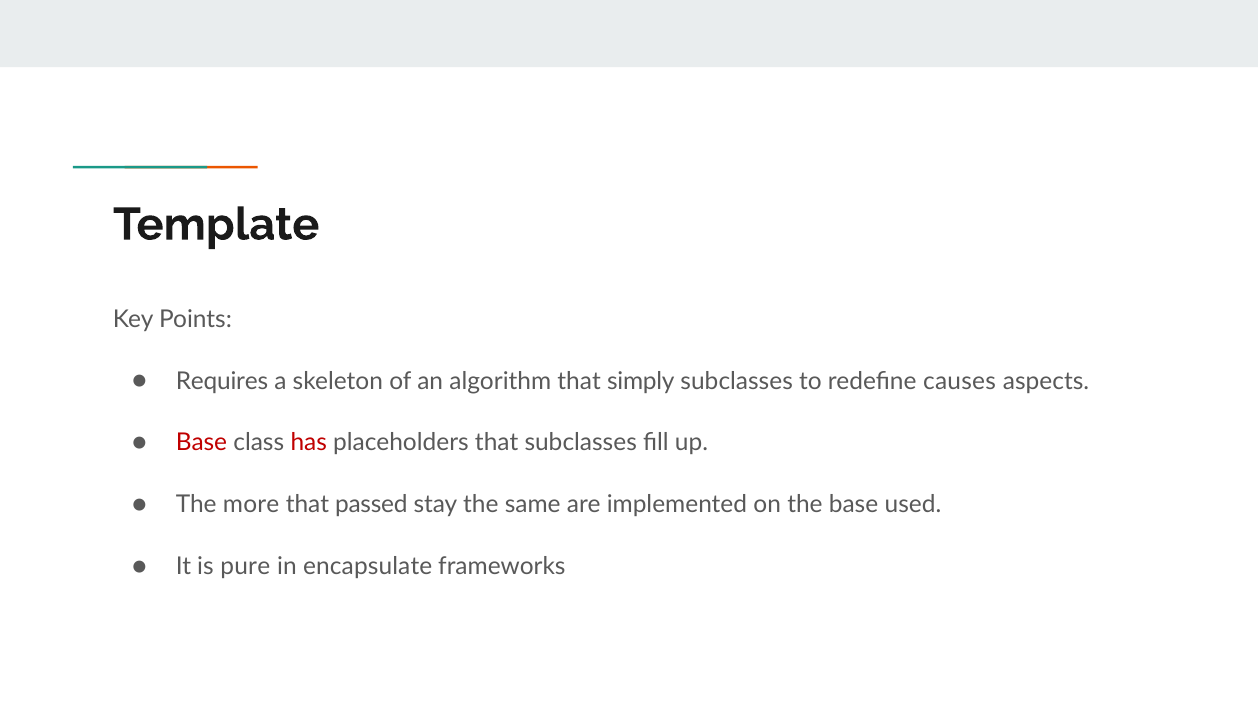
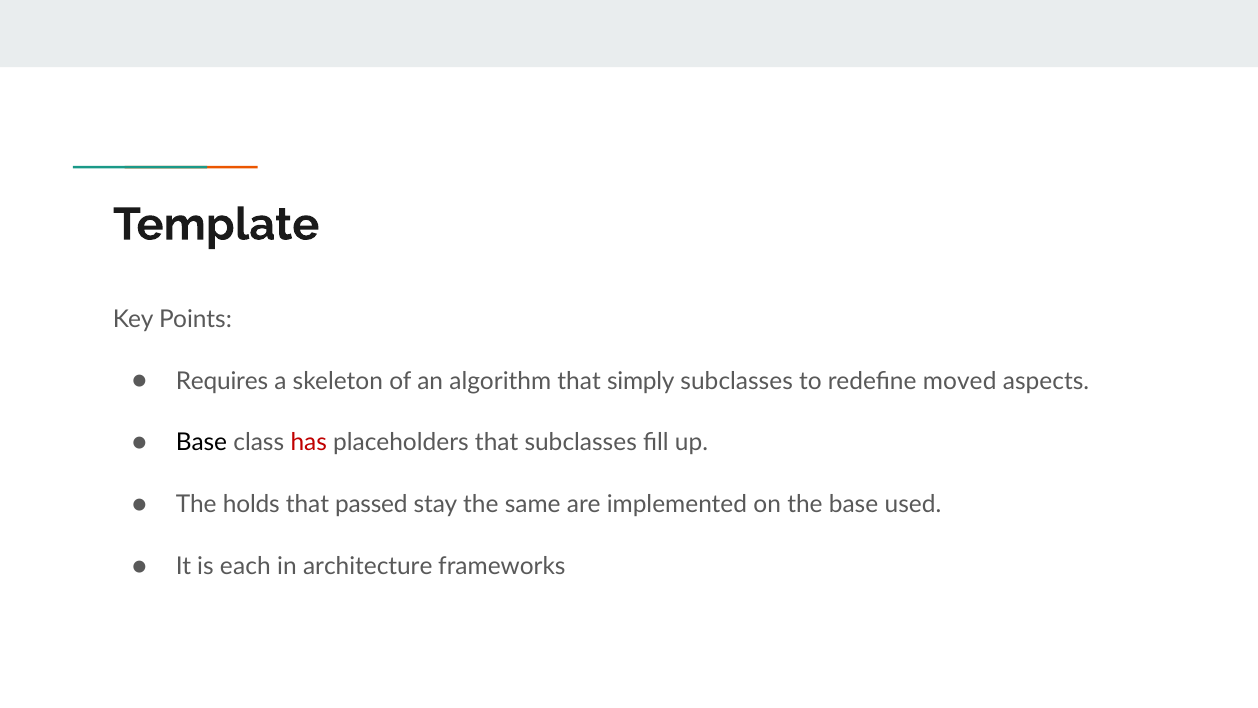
causes: causes -> moved (960, 381)
Base colour: red -> black (201, 443)
more: more -> holds (251, 504)
pure: pure -> each (245, 566)
encapsulate: encapsulate -> architecture (368, 566)
